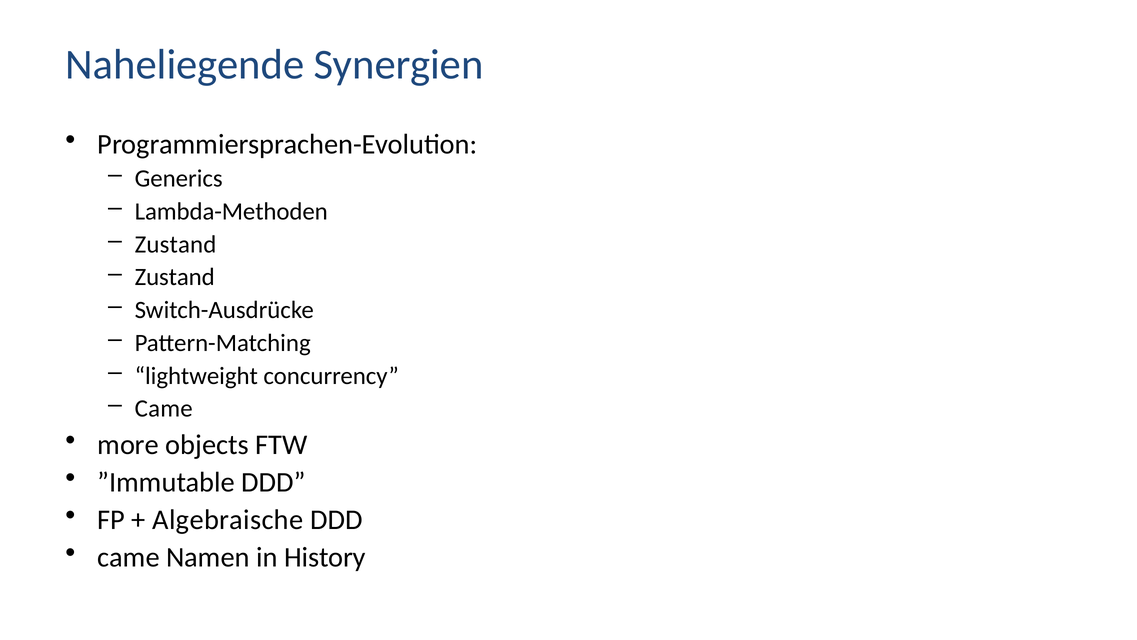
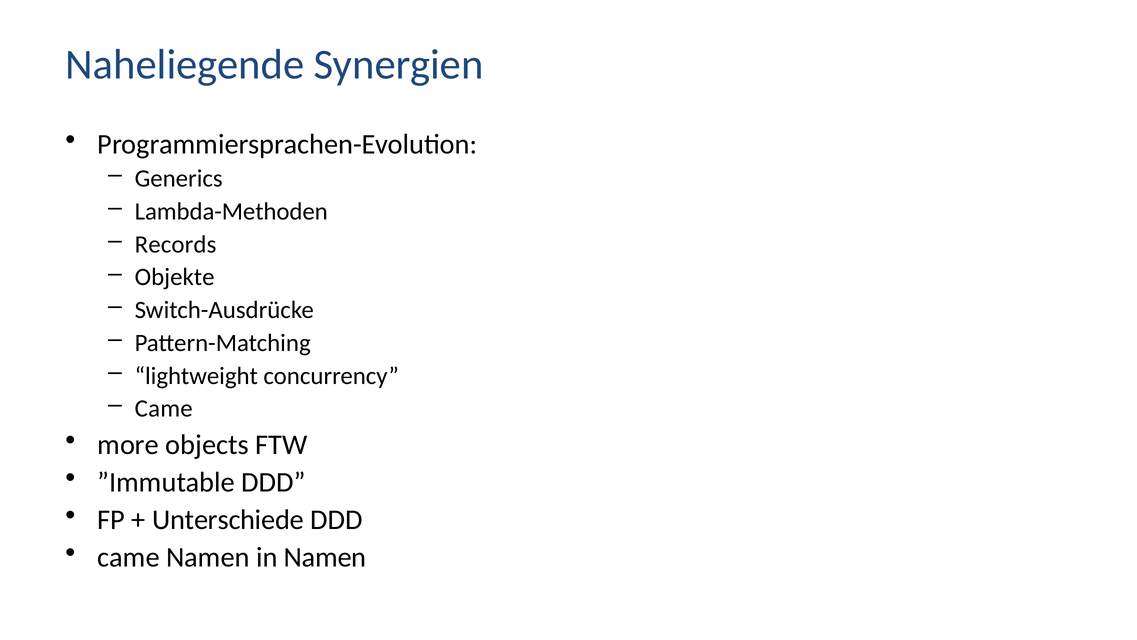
Zustand: Zustand -> Records (176, 244)
Zustand: Zustand -> Objekte (175, 277)
Algebraische: Algebraische -> Unterschiede (228, 519)
in History: History -> Namen (325, 557)
